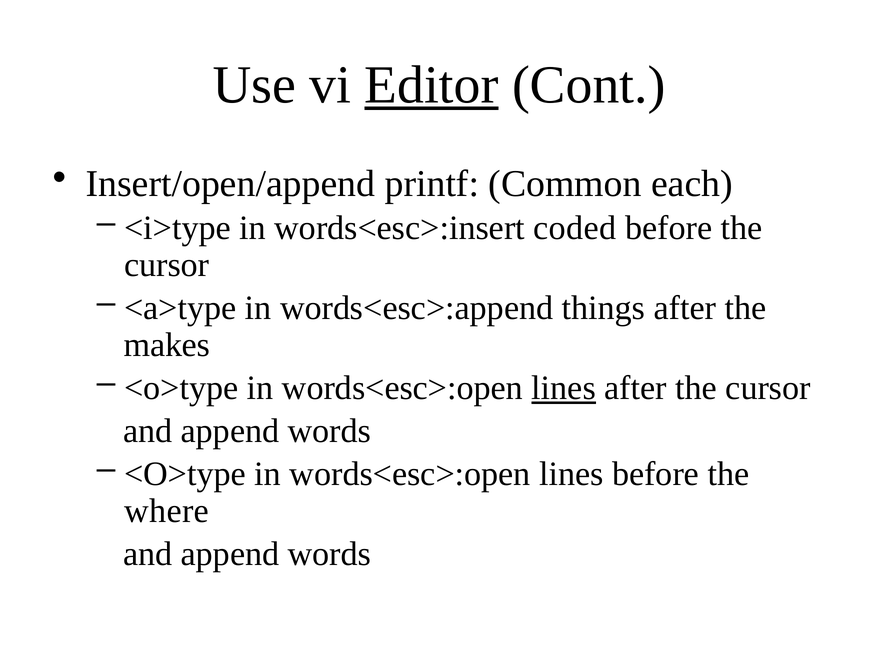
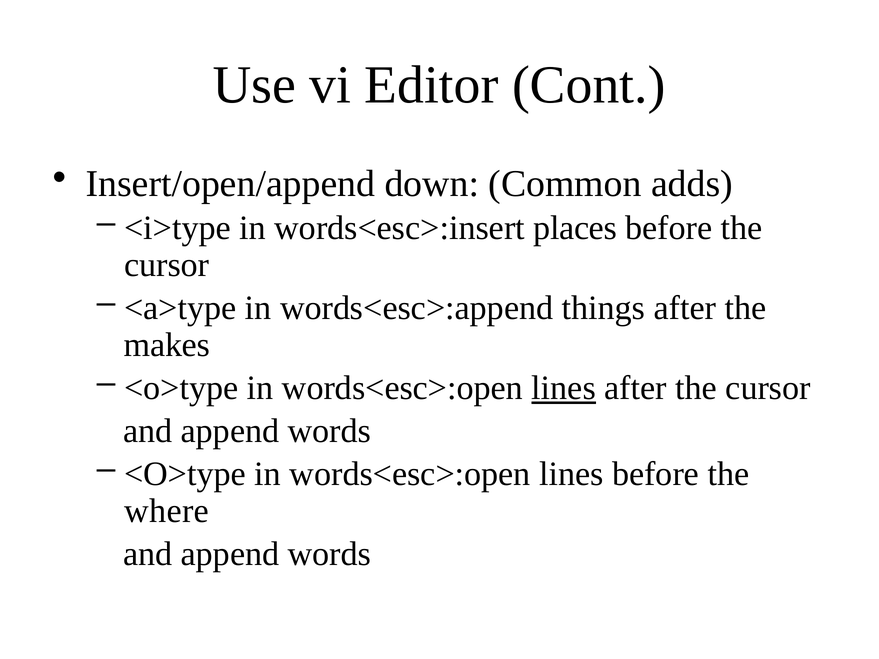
Editor underline: present -> none (432, 85)
printf: printf -> down (432, 184)
each: each -> adds (692, 184)
coded: coded -> places (575, 228)
